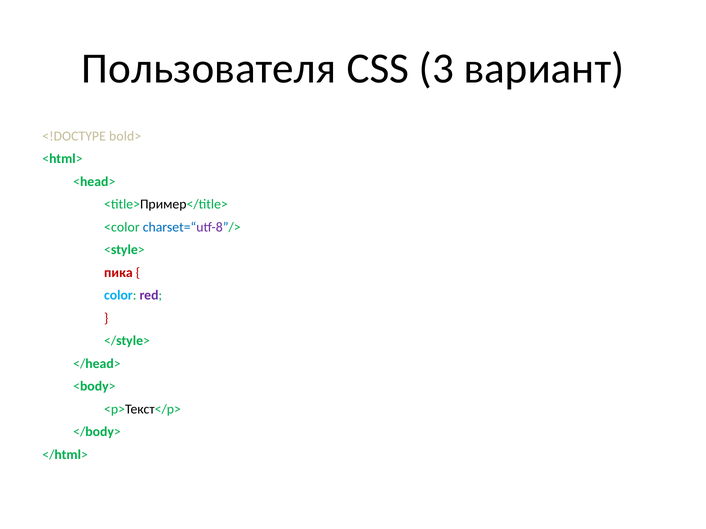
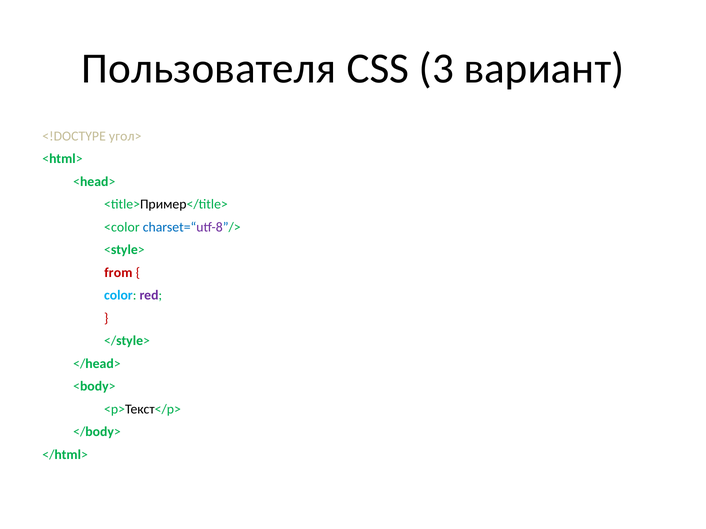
bold>: bold> -> угол> (125, 136)
пика: пика -> from (118, 273)
